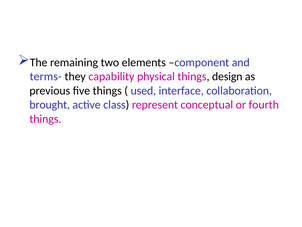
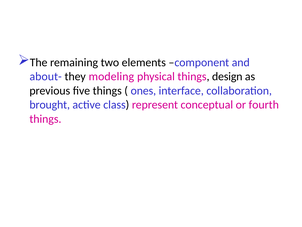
terms-: terms- -> about- (46, 76)
capability: capability -> modeling (111, 76)
used: used -> ones (143, 90)
